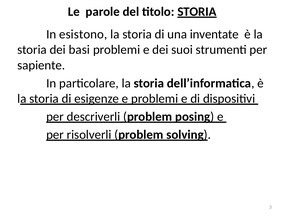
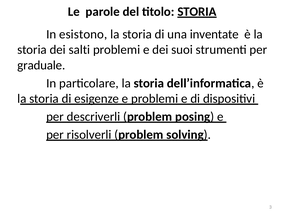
basi: basi -> salti (79, 50)
sapiente: sapiente -> graduale (41, 65)
